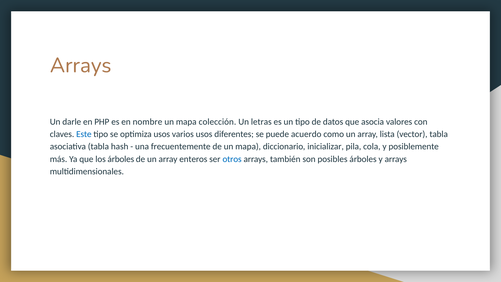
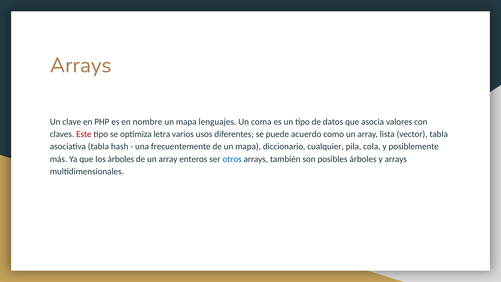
darle: darle -> clave (72, 122)
colección: colección -> lenguajes (217, 122)
letras: letras -> coma (261, 122)
Este colour: blue -> red (84, 134)
optimiza usos: usos -> letra (162, 134)
inicializar: inicializar -> cualquier (326, 147)
